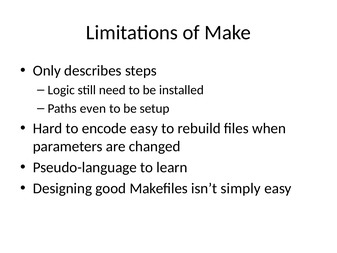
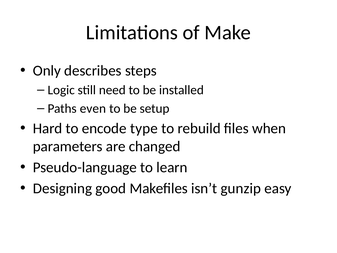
encode easy: easy -> type (144, 128)
simply: simply -> gunzip (241, 188)
